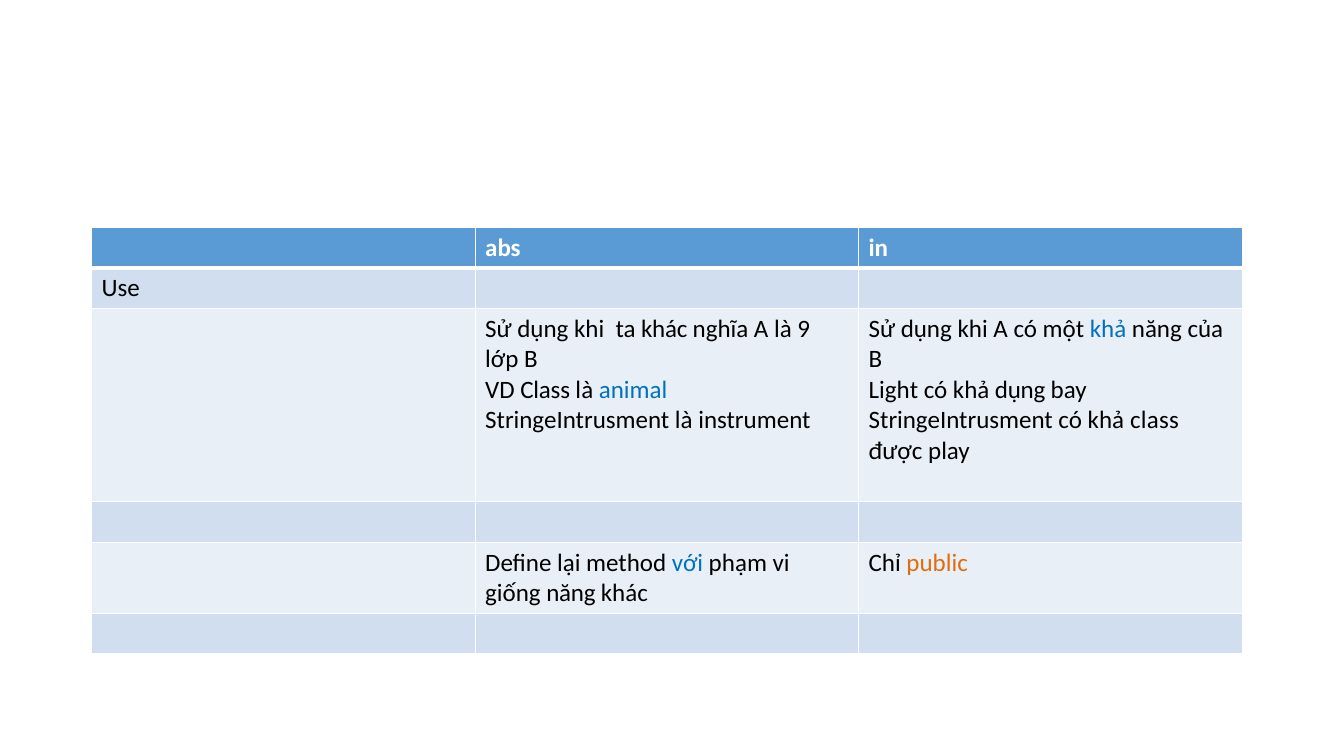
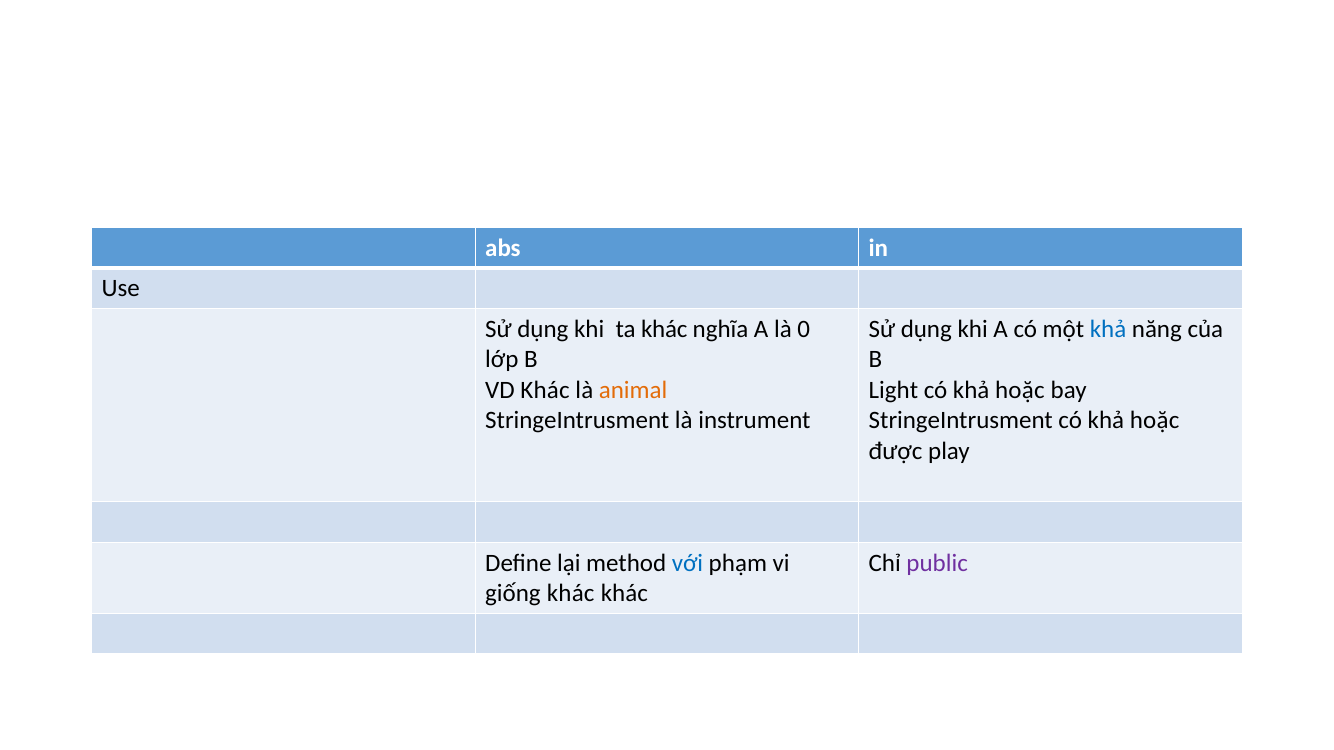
9: 9 -> 0 (804, 329)
VD Class: Class -> Khác (545, 390)
animal colour: blue -> orange (633, 390)
dụng: dụng -> hoặc (1020, 390)
StringeIntrusment có khả class: class -> hoặc (1155, 421)
public colour: orange -> purple (937, 563)
giống năng: năng -> khác (571, 594)
